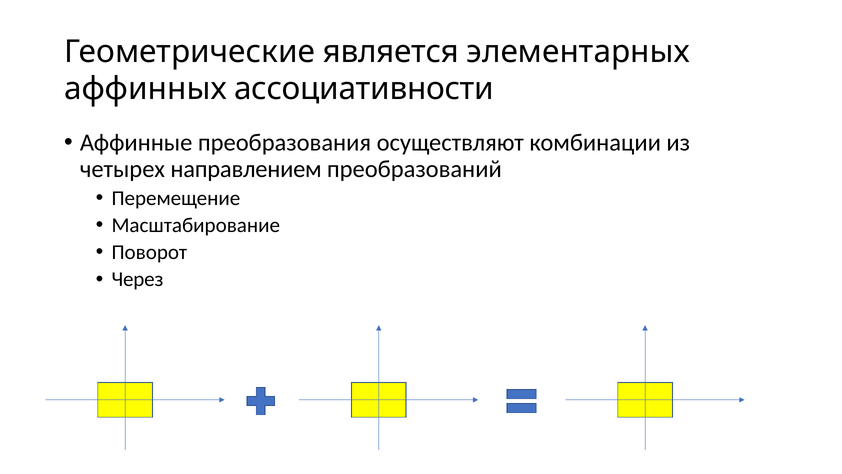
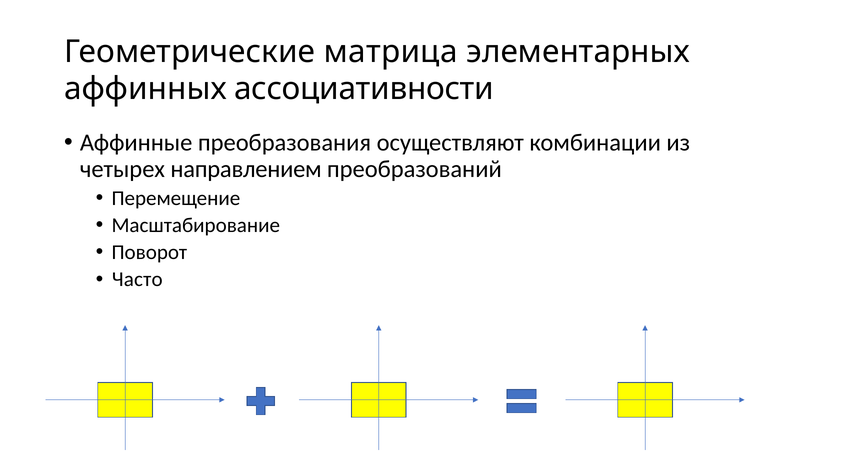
является: является -> матрица (391, 52)
Через: Через -> Часто (137, 279)
